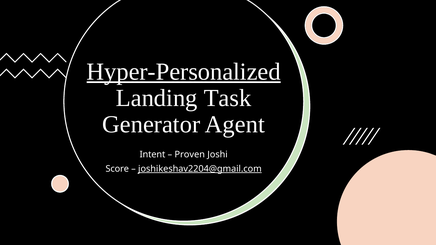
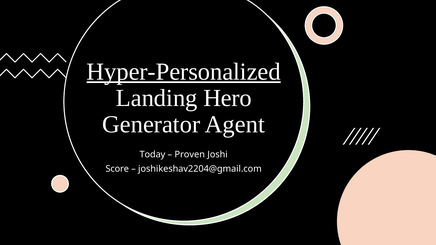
Task: Task -> Hero (228, 98)
Intent: Intent -> Today (152, 155)
joshikeshav2204@gmail.com underline: present -> none (200, 169)
